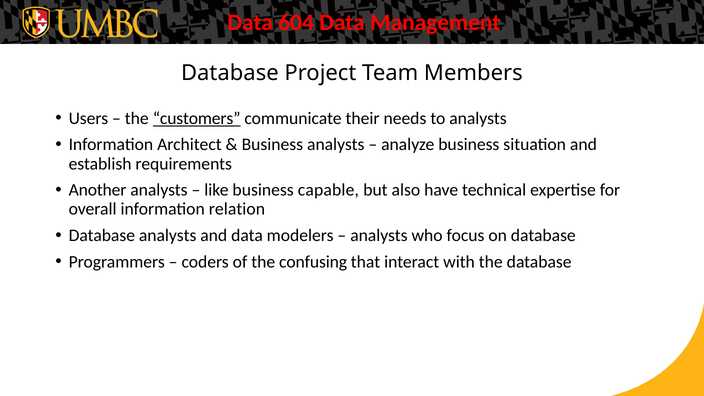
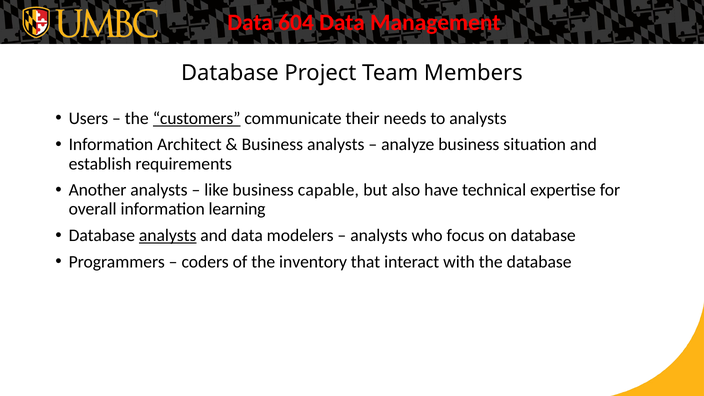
relation: relation -> learning (237, 209)
analysts underline: none -> present (168, 235)
confusing: confusing -> inventory (313, 262)
